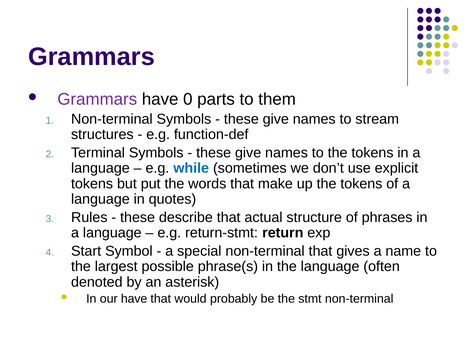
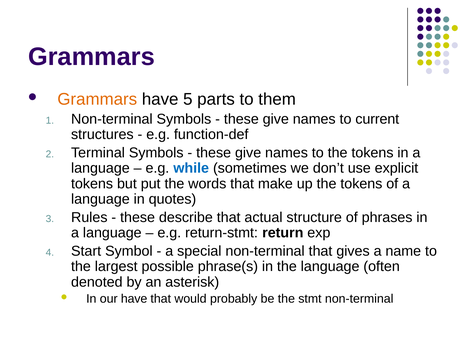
Grammars colour: purple -> orange (97, 99)
0: 0 -> 5 (188, 99)
stream: stream -> current (377, 119)
